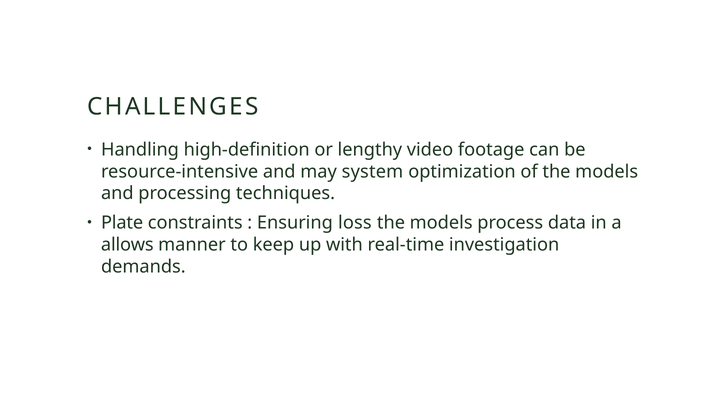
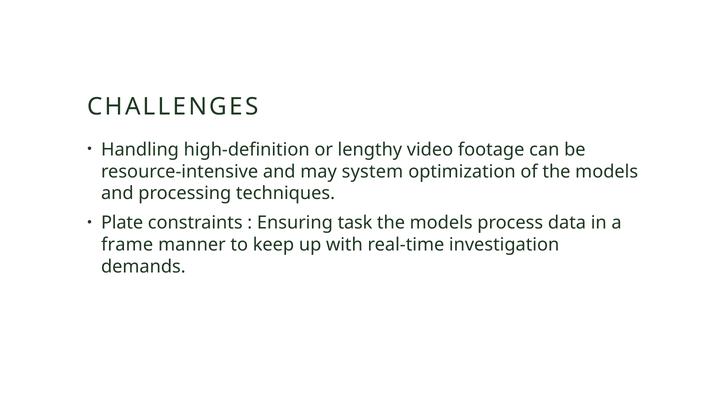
loss: loss -> task (355, 223)
allows: allows -> frame (127, 244)
